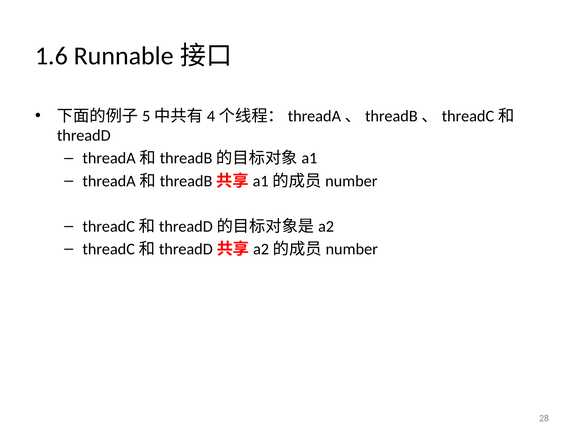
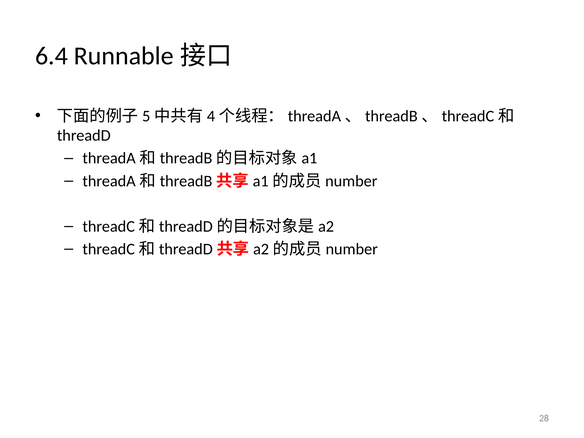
1.6: 1.6 -> 6.4 (51, 56)
